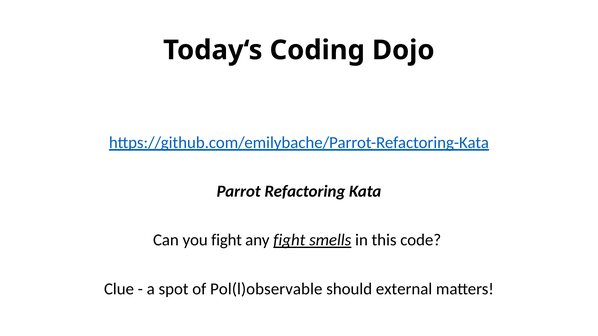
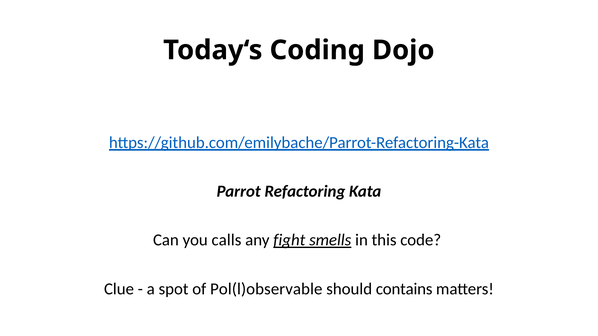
you fight: fight -> calls (226, 240)
external: external -> contains (404, 289)
